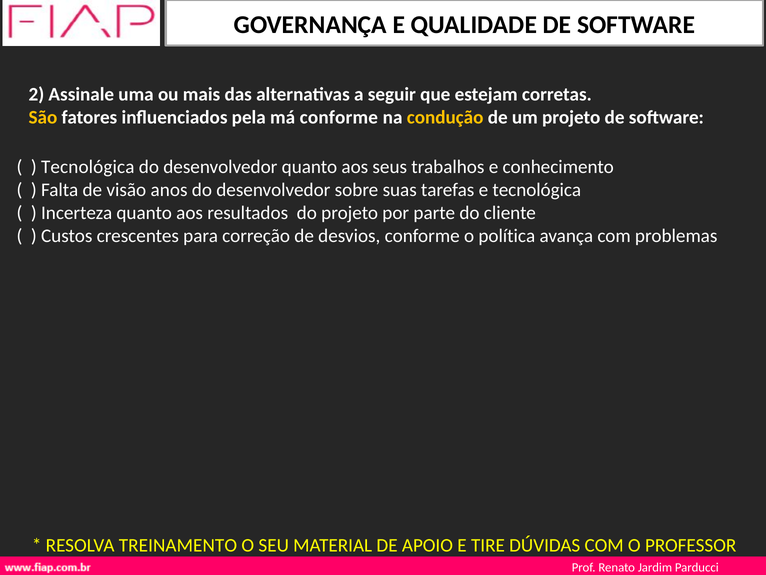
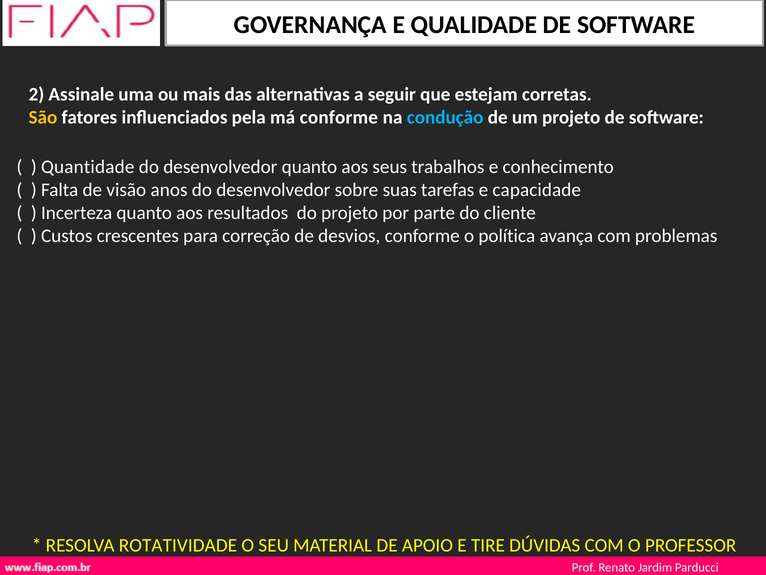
condução colour: yellow -> light blue (445, 117)
Tecnológica: Tecnológica -> Quantidade (88, 167)
e tecnológica: tecnológica -> capacidade (537, 190)
TREINAMENTO: TREINAMENTO -> ROTATIVIDADE (178, 545)
